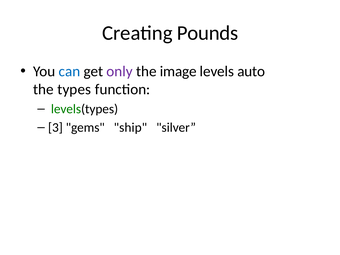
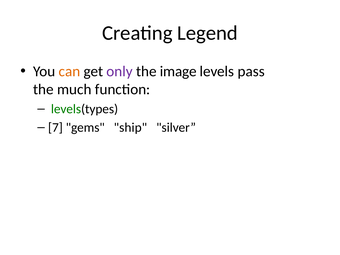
Pounds: Pounds -> Legend (207, 33)
can colour: blue -> orange (69, 71)
auto: auto -> pass (251, 71)
types: types -> much (74, 89)
3: 3 -> 7 (55, 128)
